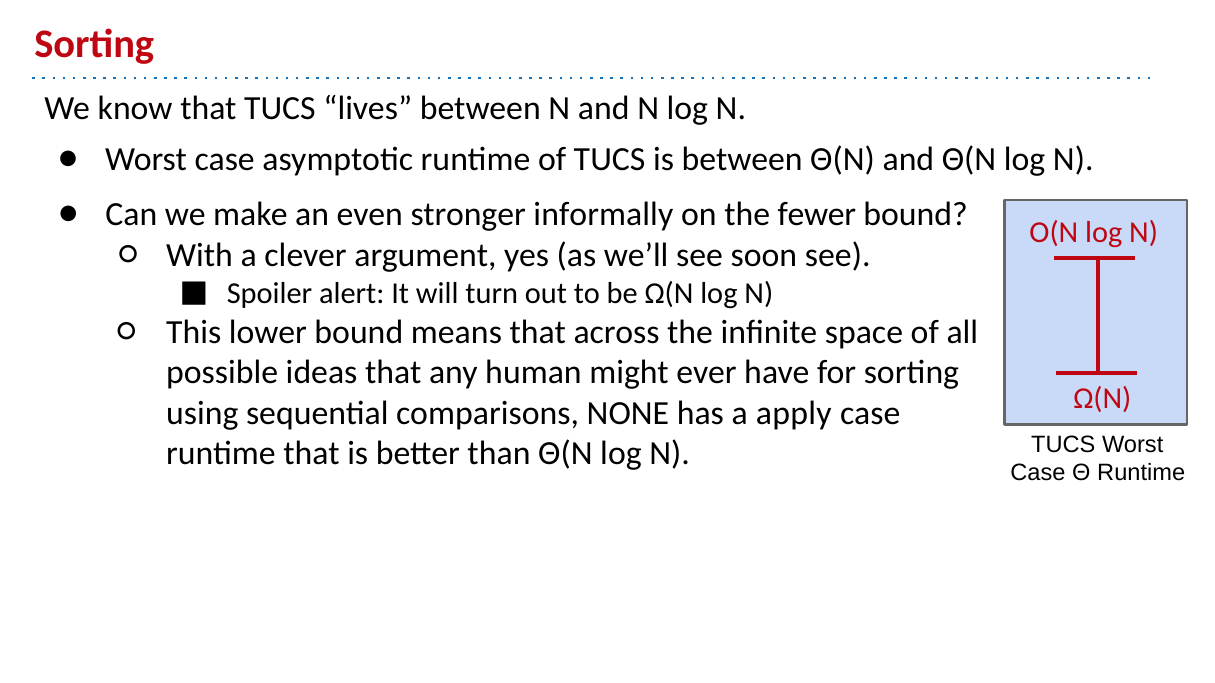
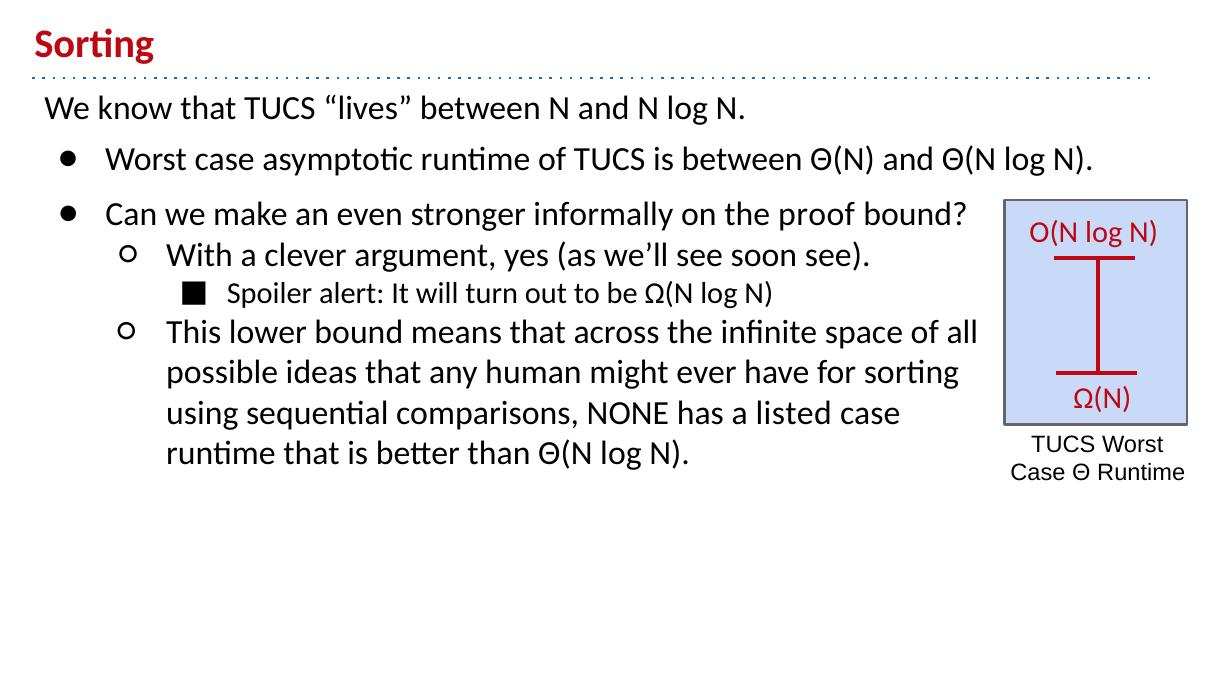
fewer: fewer -> proof (817, 215)
apply: apply -> listed (794, 413)
